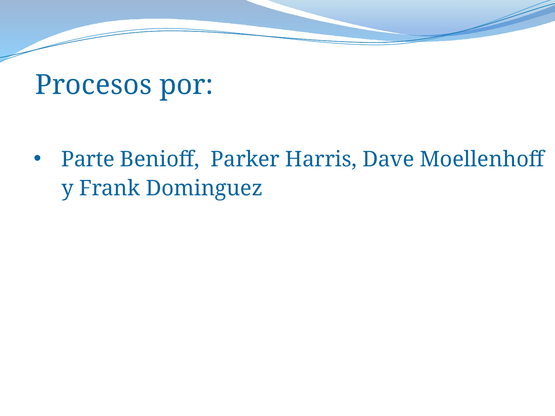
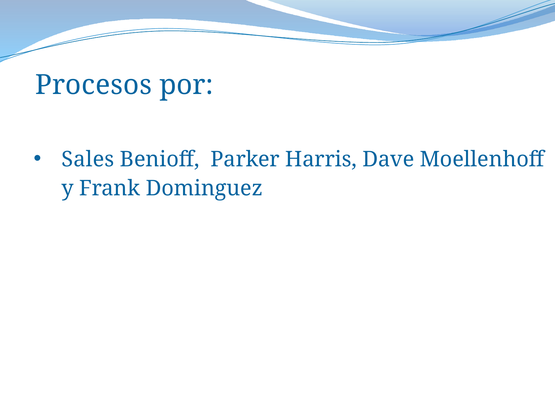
Parte: Parte -> Sales (88, 159)
